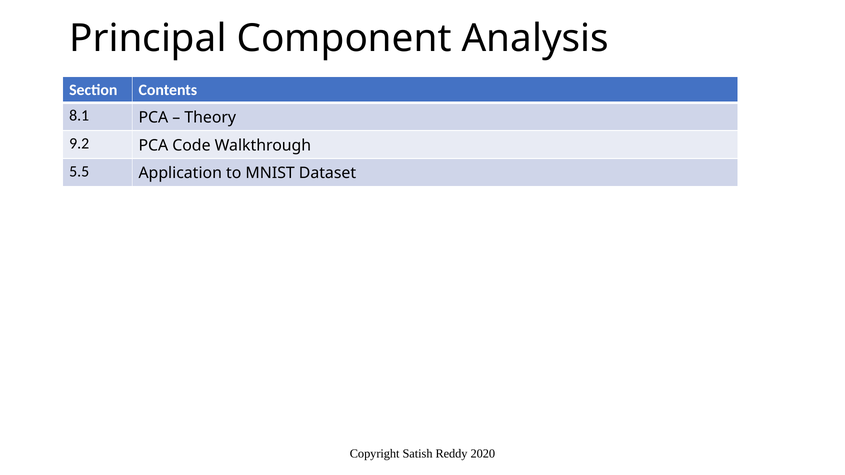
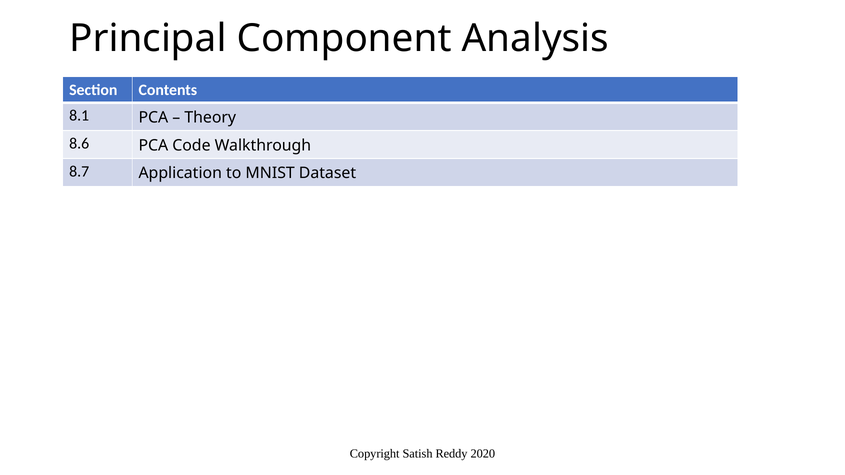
9.2: 9.2 -> 8.6 (79, 144)
5.5: 5.5 -> 8.7 (79, 172)
